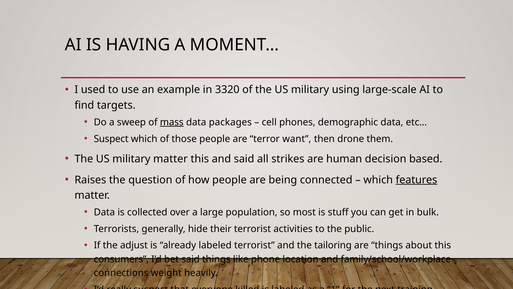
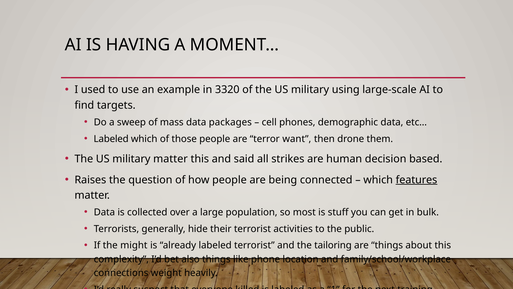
mass underline: present -> none (172, 122)
Suspect: Suspect -> Labeled (111, 139)
adjust: adjust -> might (134, 245)
consumers: consumers -> complexity (121, 259)
bet said: said -> also (191, 259)
